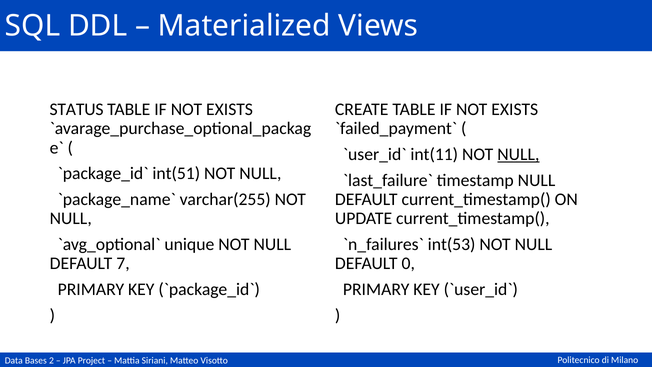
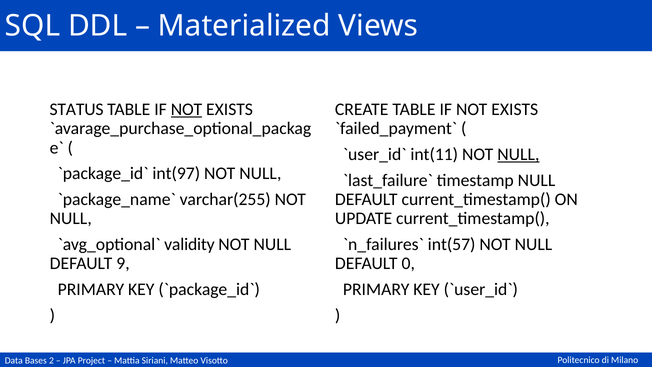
NOT underline: none -> present (187, 109)
int(51: int(51 -> int(97 (176, 173)
unique: unique -> validity (189, 244)
int(53: int(53 -> int(57 (452, 244)
7: 7 -> 9 (123, 263)
